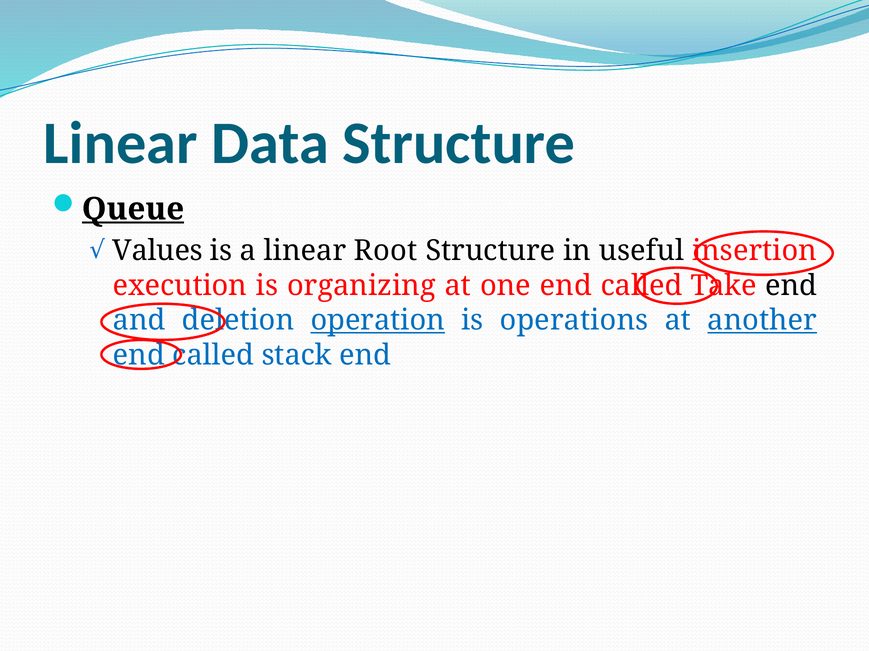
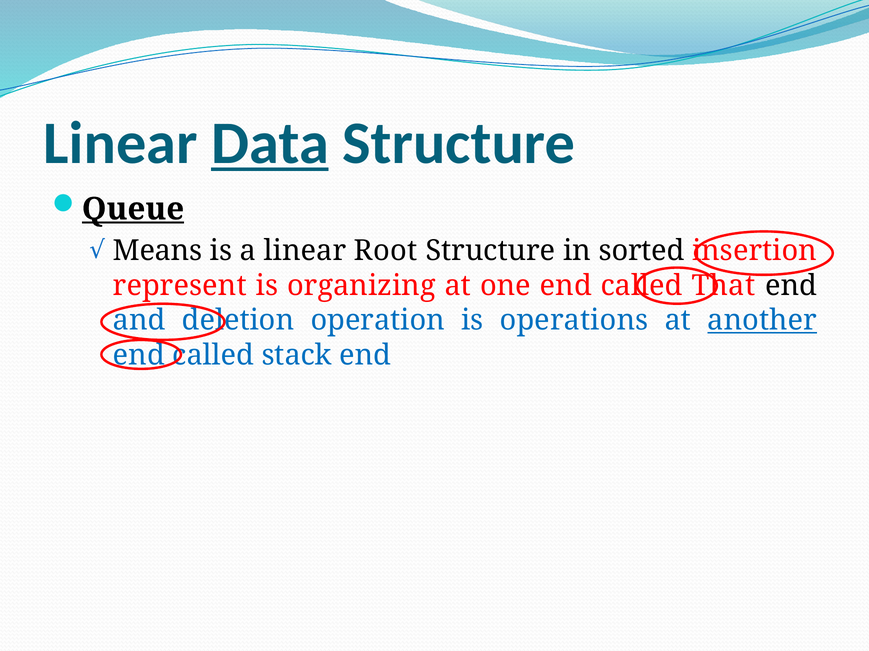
Data underline: none -> present (270, 144)
Values: Values -> Means (158, 251)
useful: useful -> sorted (642, 251)
execution: execution -> represent (180, 286)
Take: Take -> That (723, 286)
operation underline: present -> none (378, 321)
